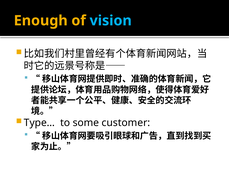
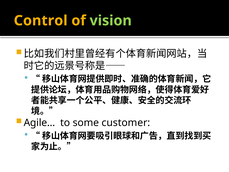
Enough: Enough -> Control (41, 21)
vision colour: light blue -> light green (111, 21)
Type…: Type… -> Agile… (39, 123)
